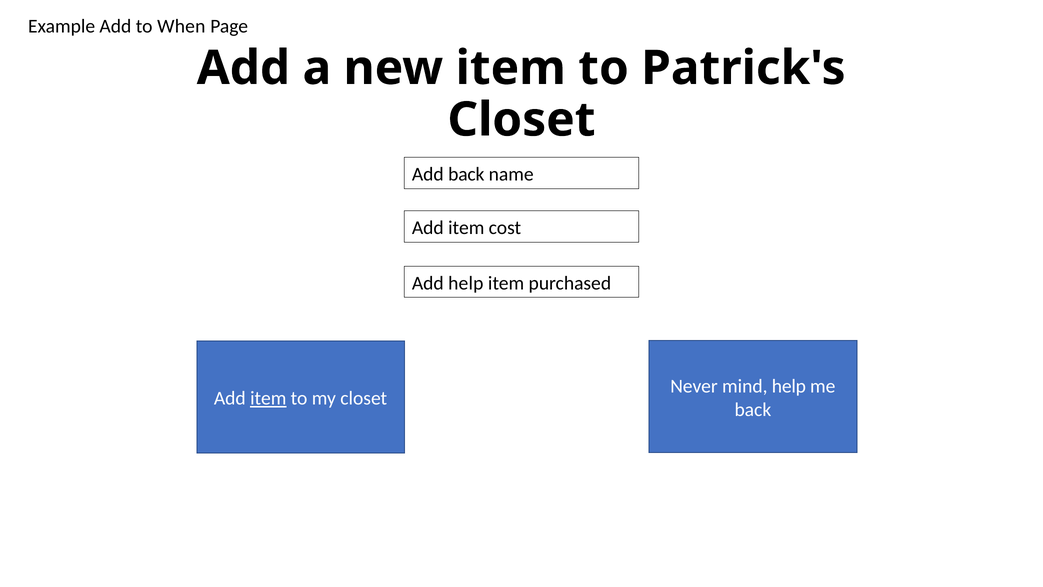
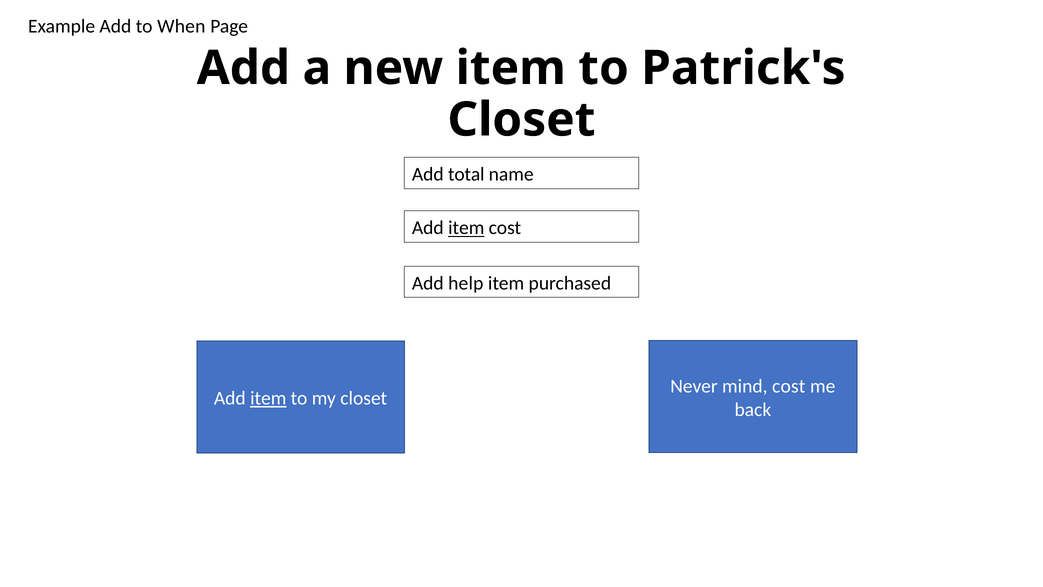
Add back: back -> total (466, 174)
item underline: none -> present (466, 228)
mind help: help -> cost (789, 386)
